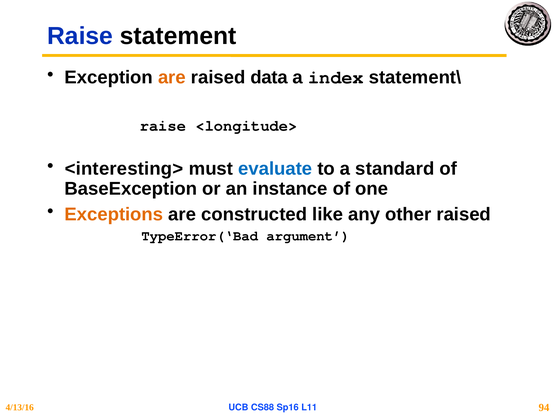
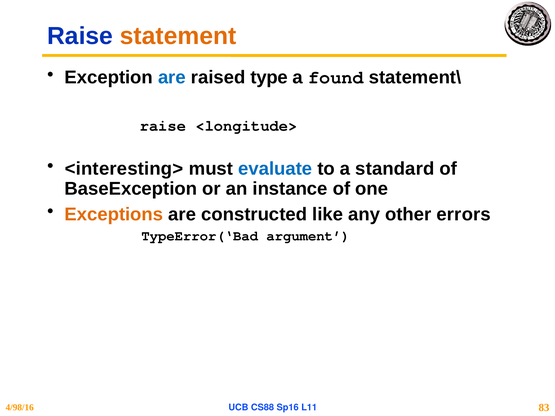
statement colour: black -> orange (178, 36)
are colour: orange -> blue (172, 77)
data: data -> type (269, 77)
index: index -> found (336, 77)
other raised: raised -> errors (464, 214)
4/13/16: 4/13/16 -> 4/98/16 (20, 408)
94: 94 -> 83 (544, 408)
